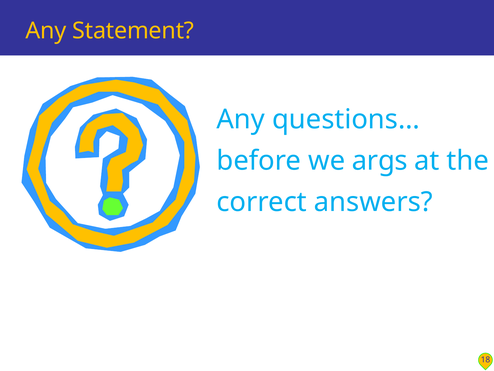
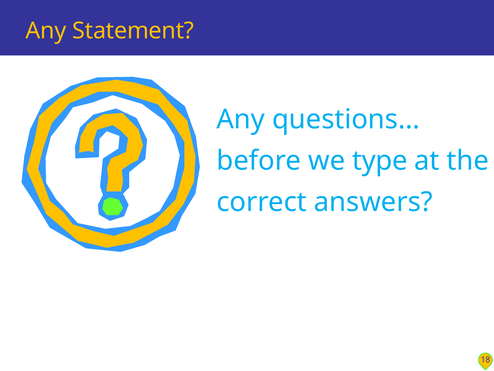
args: args -> type (380, 161)
